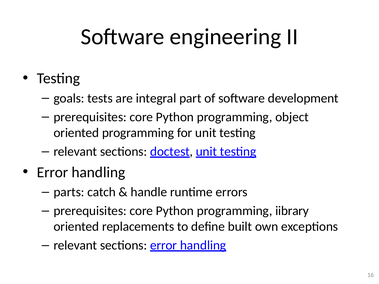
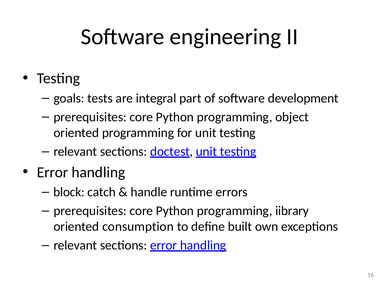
parts: parts -> block (69, 192)
replacements: replacements -> consumption (138, 227)
